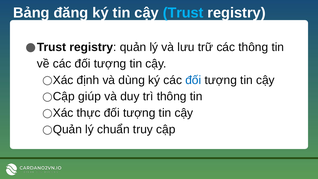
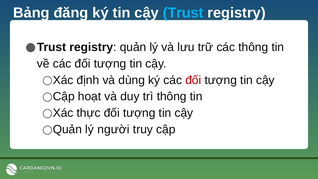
đối colour: blue -> red (193, 80)
giúp: giúp -> hoạt (90, 96)
chuẩn: chuẩn -> người (113, 129)
